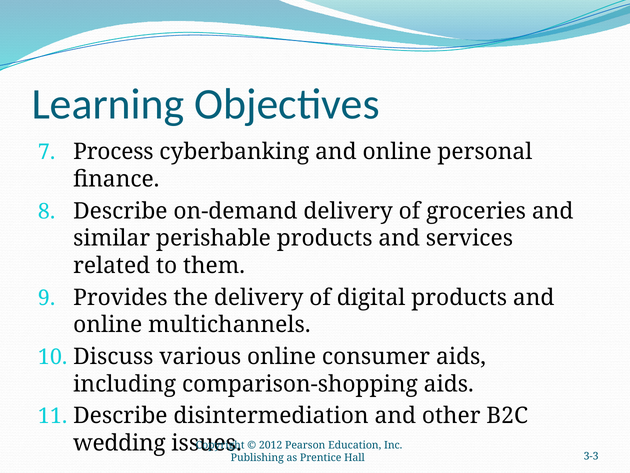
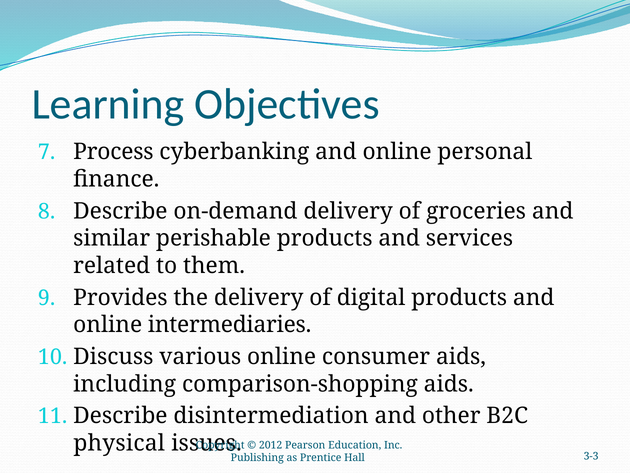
multichannels: multichannels -> intermediaries (230, 324)
wedding: wedding -> physical (119, 443)
